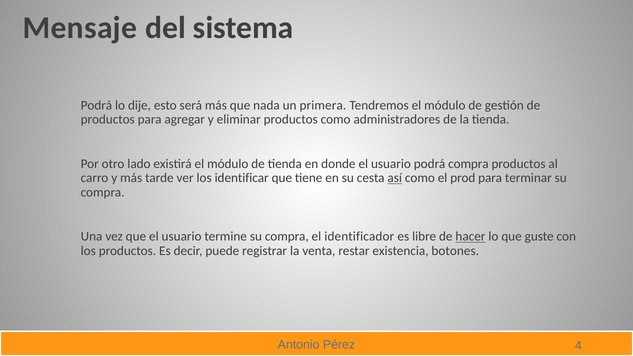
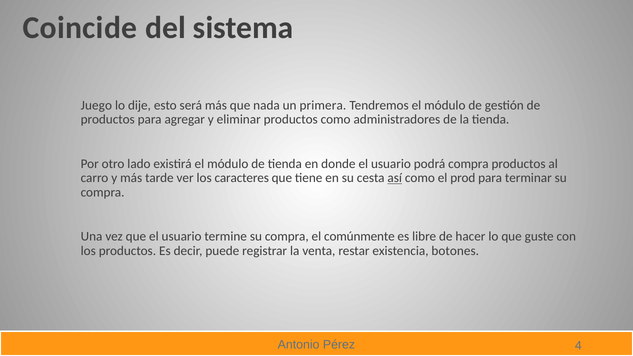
Mensaje: Mensaje -> Coincide (80, 28)
Podrá: Podrá -> Juego (96, 105)
identificar: identificar -> caracteres (242, 178)
identificador: identificador -> comúnmente (359, 237)
hacer underline: present -> none (470, 237)
